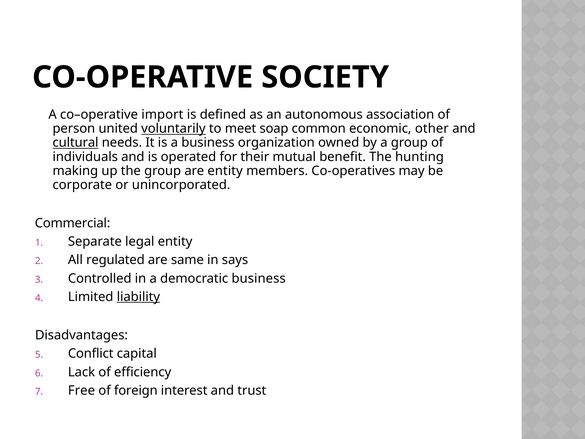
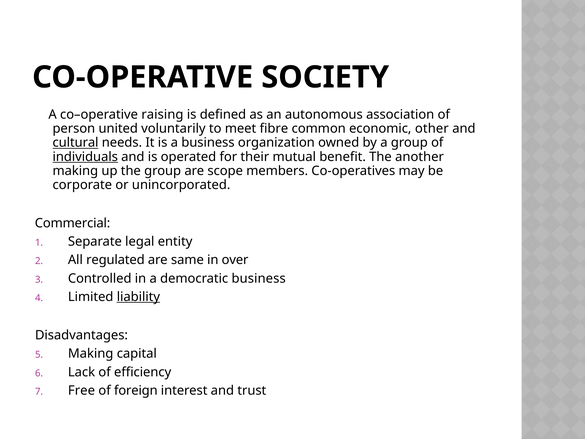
import: import -> raising (162, 115)
voluntarily underline: present -> none (173, 129)
soap: soap -> fibre (274, 129)
individuals underline: none -> present (85, 157)
hunting: hunting -> another (420, 157)
are entity: entity -> scope (225, 171)
says: says -> over (235, 260)
Conflict: Conflict -> Making (91, 353)
